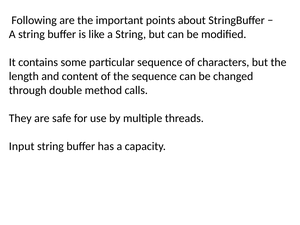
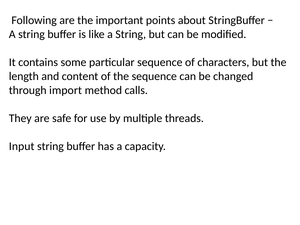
double: double -> import (66, 90)
